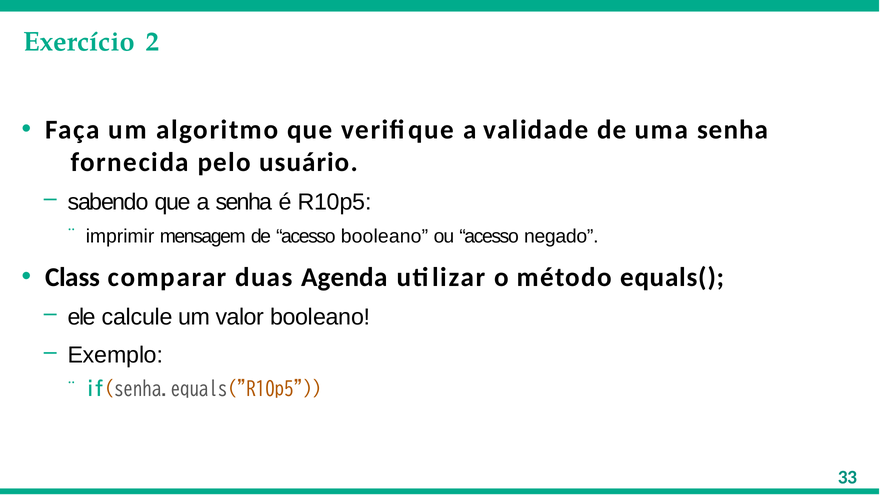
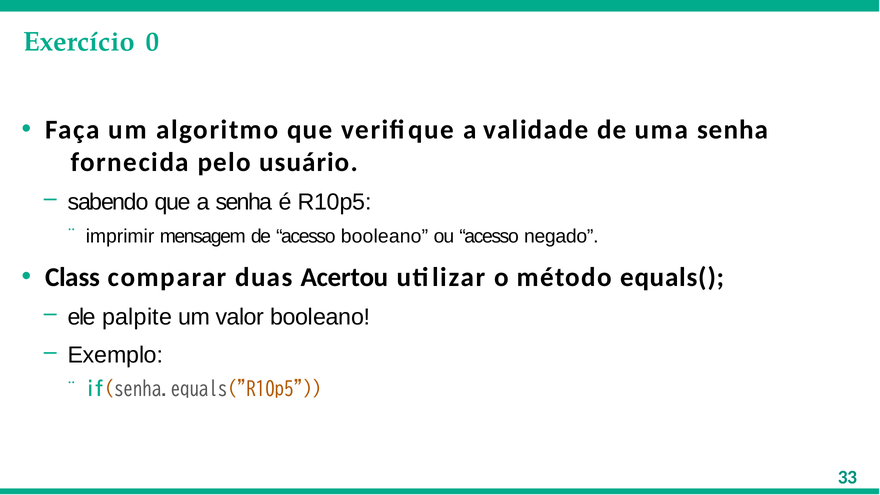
2: 2 -> 0 (153, 42)
Agenda: Agenda -> Acertou (345, 278)
calcule: calcule -> palpite (137, 317)
